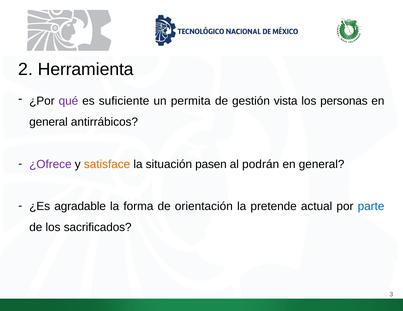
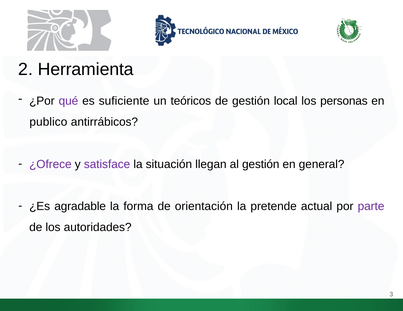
permita: permita -> teóricos (191, 101)
vista: vista -> local (286, 101)
general: general -> publico (48, 122)
satisface colour: orange -> purple (107, 164)
pasen: pasen -> llegan (211, 164)
al podrán: podrán -> gestión (261, 164)
parte colour: blue -> purple (371, 207)
sacrificados: sacrificados -> autoridades (98, 228)
